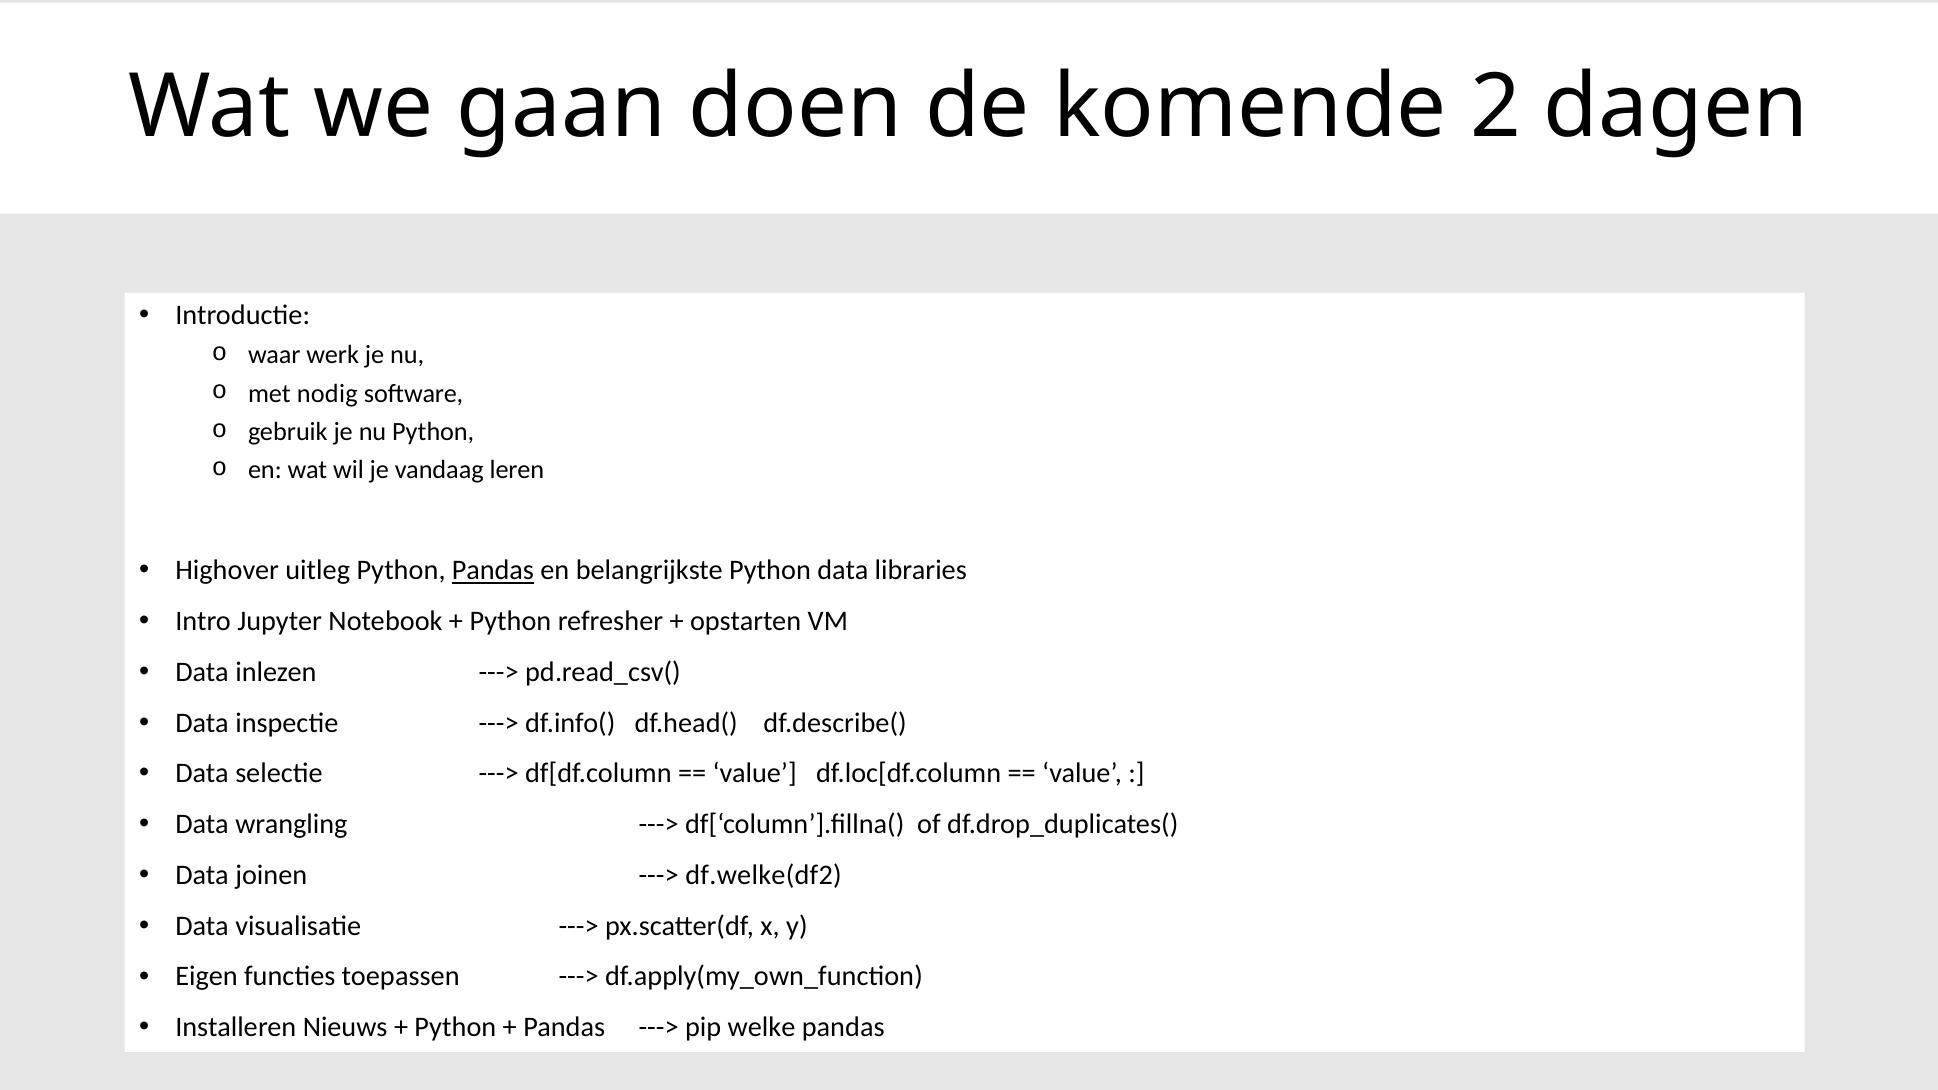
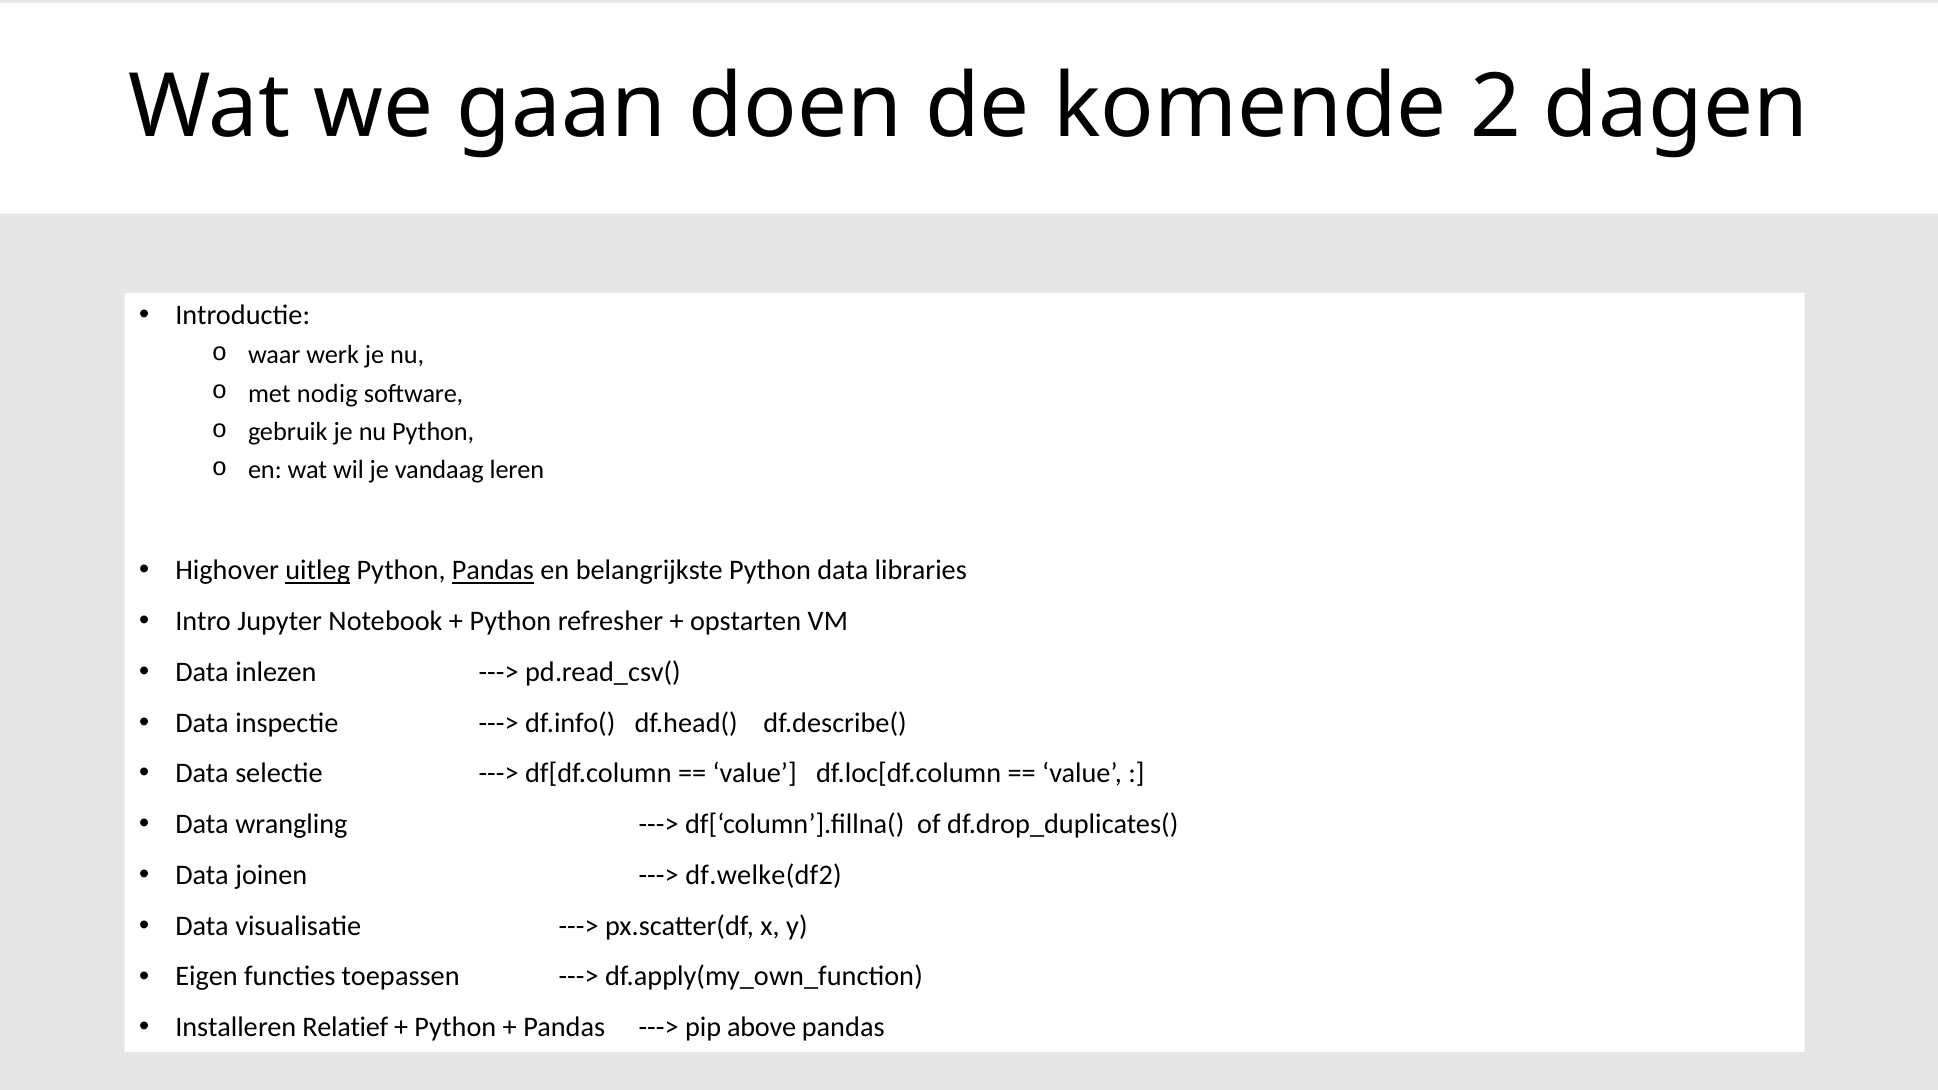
uitleg underline: none -> present (318, 571)
Nieuws: Nieuws -> Relatief (345, 1027)
welke: welke -> above (762, 1027)
